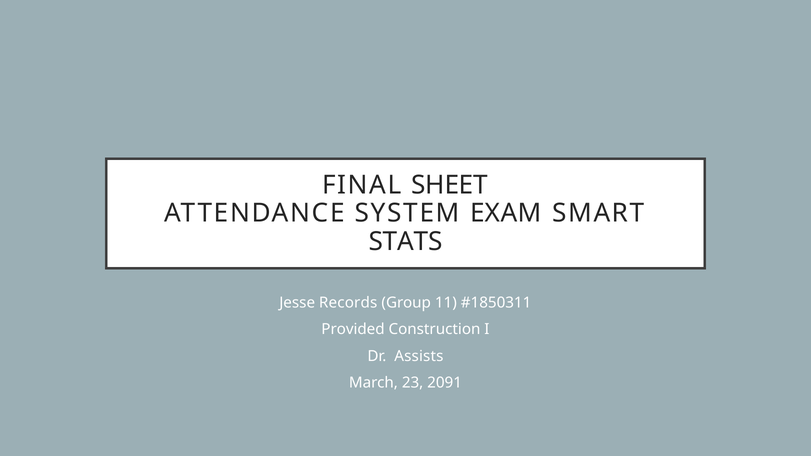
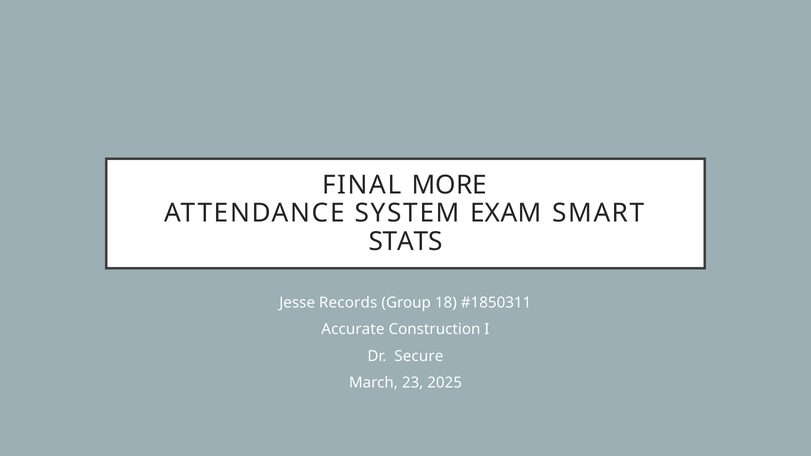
SHEET: SHEET -> MORE (449, 185)
11: 11 -> 18 (446, 303)
Provided: Provided -> Accurate (353, 329)
Assists: Assists -> Secure (419, 356)
2091: 2091 -> 2025 (445, 383)
